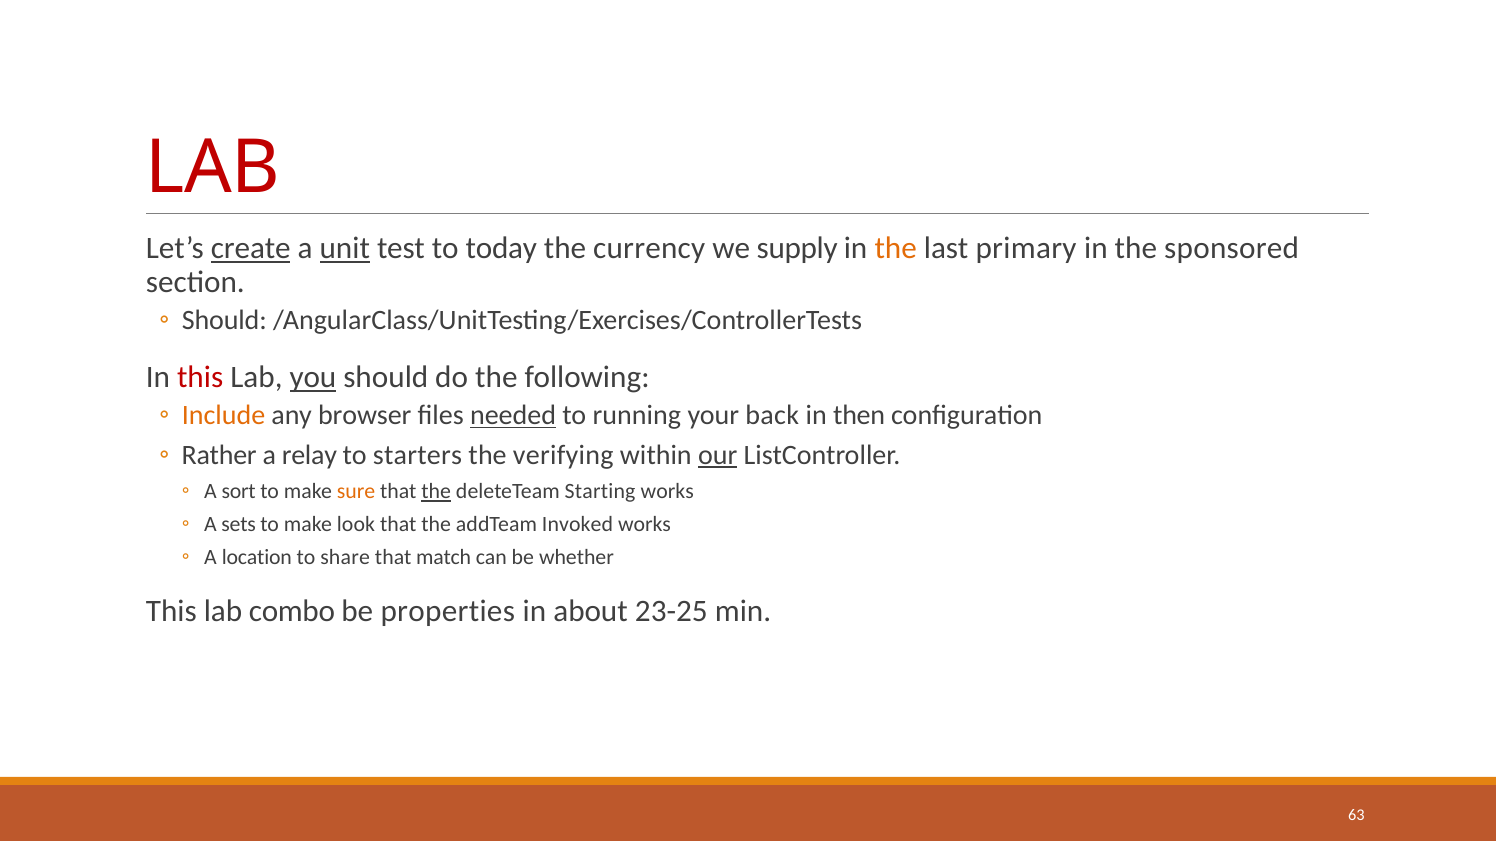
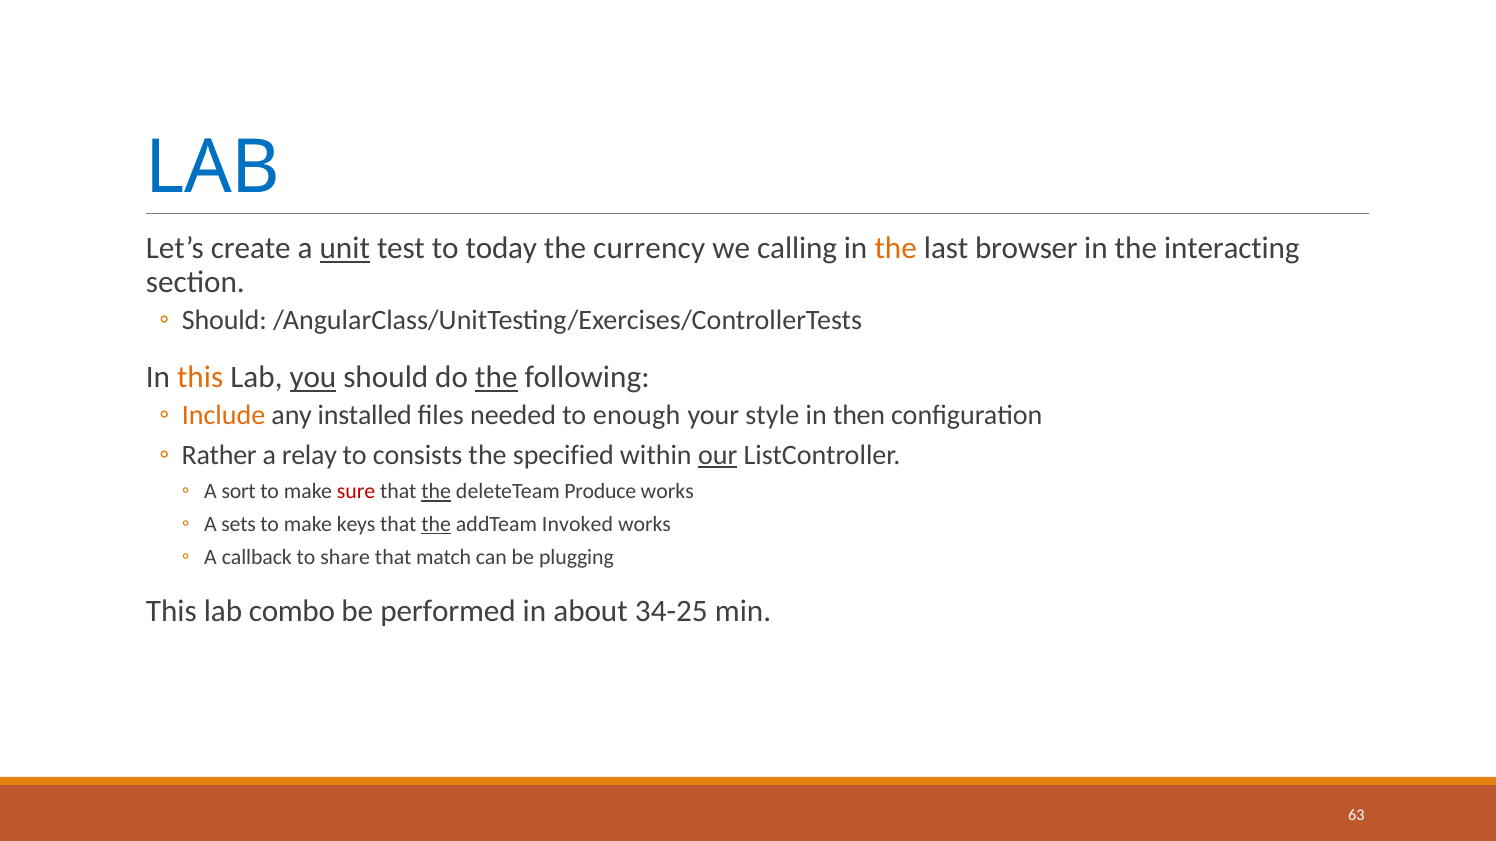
LAB colour: red -> blue (213, 168)
create underline: present -> none (251, 249)
supply: supply -> calling (797, 249)
primary: primary -> browser (1026, 249)
sponsored: sponsored -> interacting (1232, 249)
this colour: red -> orange (200, 378)
the underline: none -> present (496, 378)
browser: browser -> installed (365, 416)
needed underline: present -> none (513, 416)
running: running -> enough (637, 416)
back: back -> style (772, 416)
starters: starters -> consists (418, 455)
verifying: verifying -> specified (563, 455)
sure colour: orange -> red (356, 492)
Starting: Starting -> Produce (600, 492)
look: look -> keys (356, 525)
the underline: none -> present (436, 525)
location: location -> callback (257, 558)
whether: whether -> plugging (576, 558)
properties: properties -> performed (448, 611)
23-25: 23-25 -> 34-25 (671, 611)
